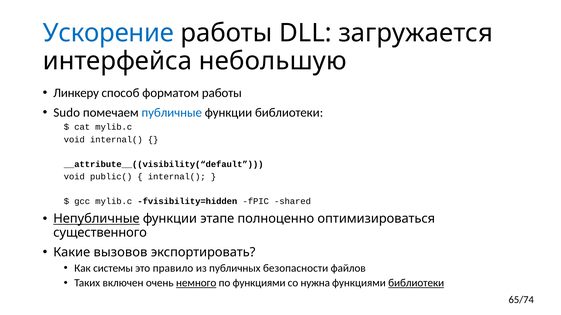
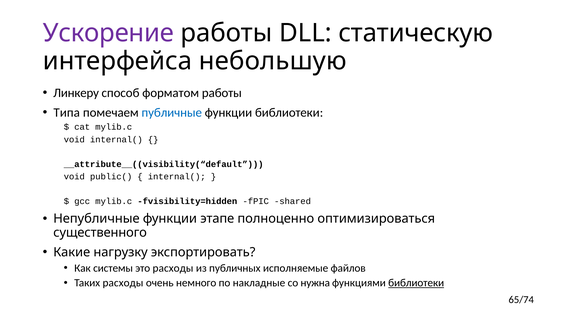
Ускорение colour: blue -> purple (108, 33)
загружается: загружается -> статическую (416, 33)
Sudo: Sudo -> Типа (67, 113)
Непубличные underline: present -> none (96, 219)
вызовов: вызовов -> нагрузку (121, 253)
это правило: правило -> расходы (173, 269)
безопасности: безопасности -> исполняемые (296, 269)
Таких включен: включен -> расходы (123, 284)
немного underline: present -> none (196, 284)
по функциями: функциями -> накладные (259, 284)
